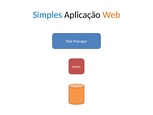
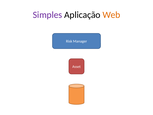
Simples colour: blue -> purple (47, 15)
